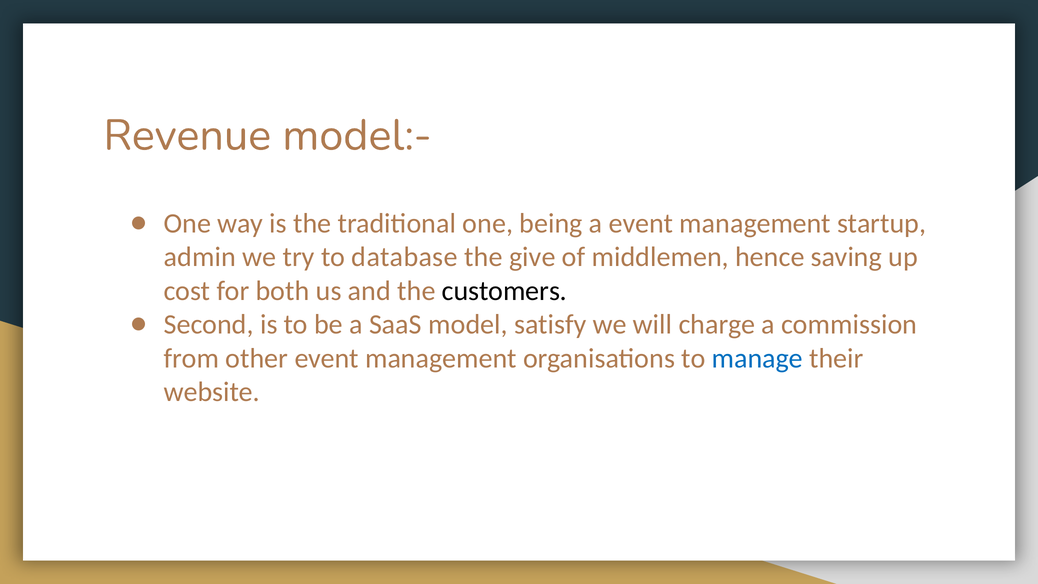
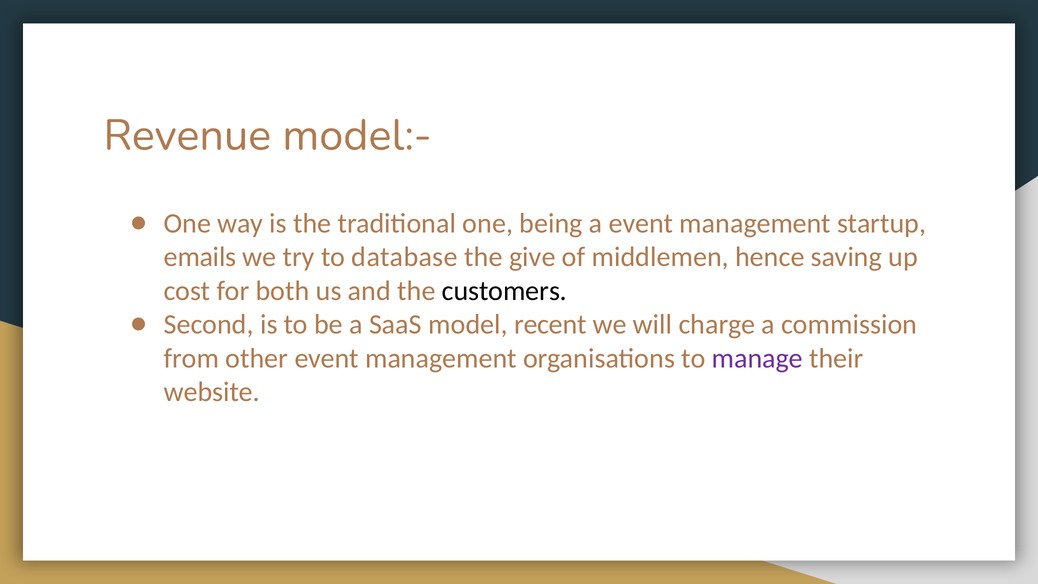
admin: admin -> emails (200, 257)
satisfy: satisfy -> recent (550, 325)
manage colour: blue -> purple (757, 358)
